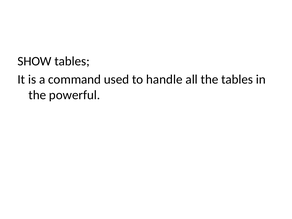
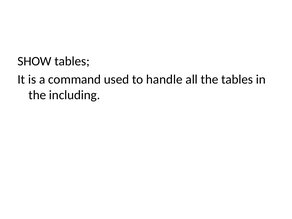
powerful: powerful -> including (75, 95)
